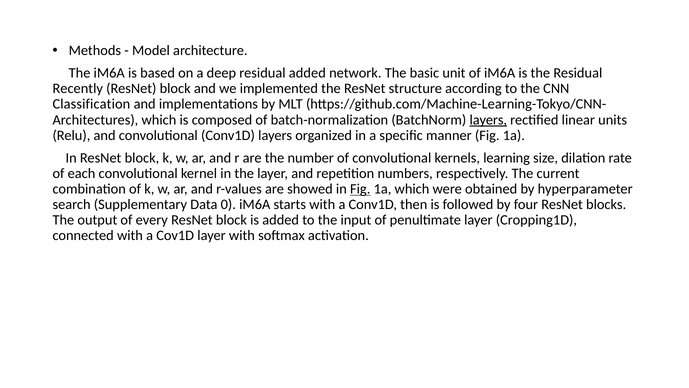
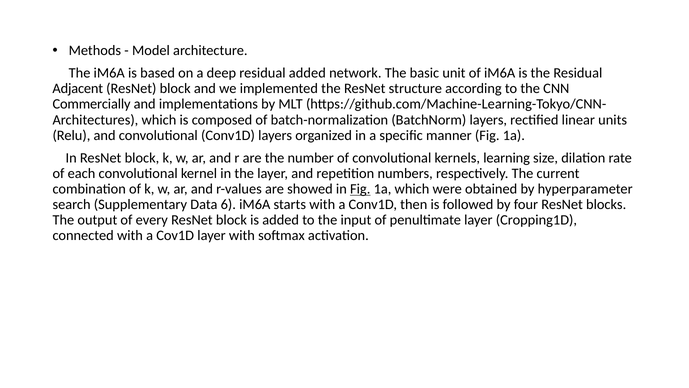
Recently: Recently -> Adjacent (78, 89)
Classification: Classification -> Commercially (92, 104)
layers underline: present -> none (488, 120)
0: 0 -> 6 (228, 204)
